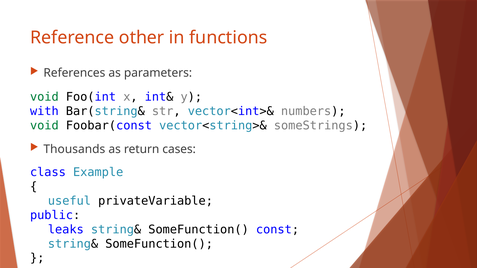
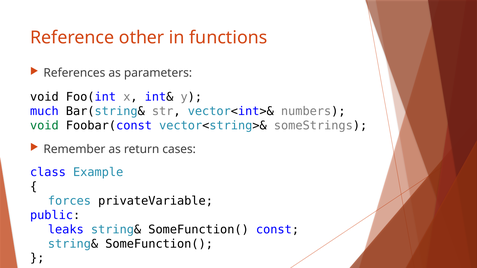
void colour: green -> black (44, 97)
with: with -> much (44, 111)
Thousands: Thousands -> Remember (74, 149)
useful: useful -> forces (69, 201)
